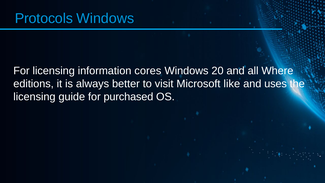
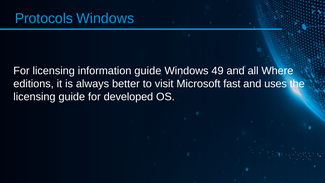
information cores: cores -> guide (148, 71)
20: 20 -> 49 (218, 71)
like: like -> fast (232, 84)
purchased: purchased -> developed (128, 97)
